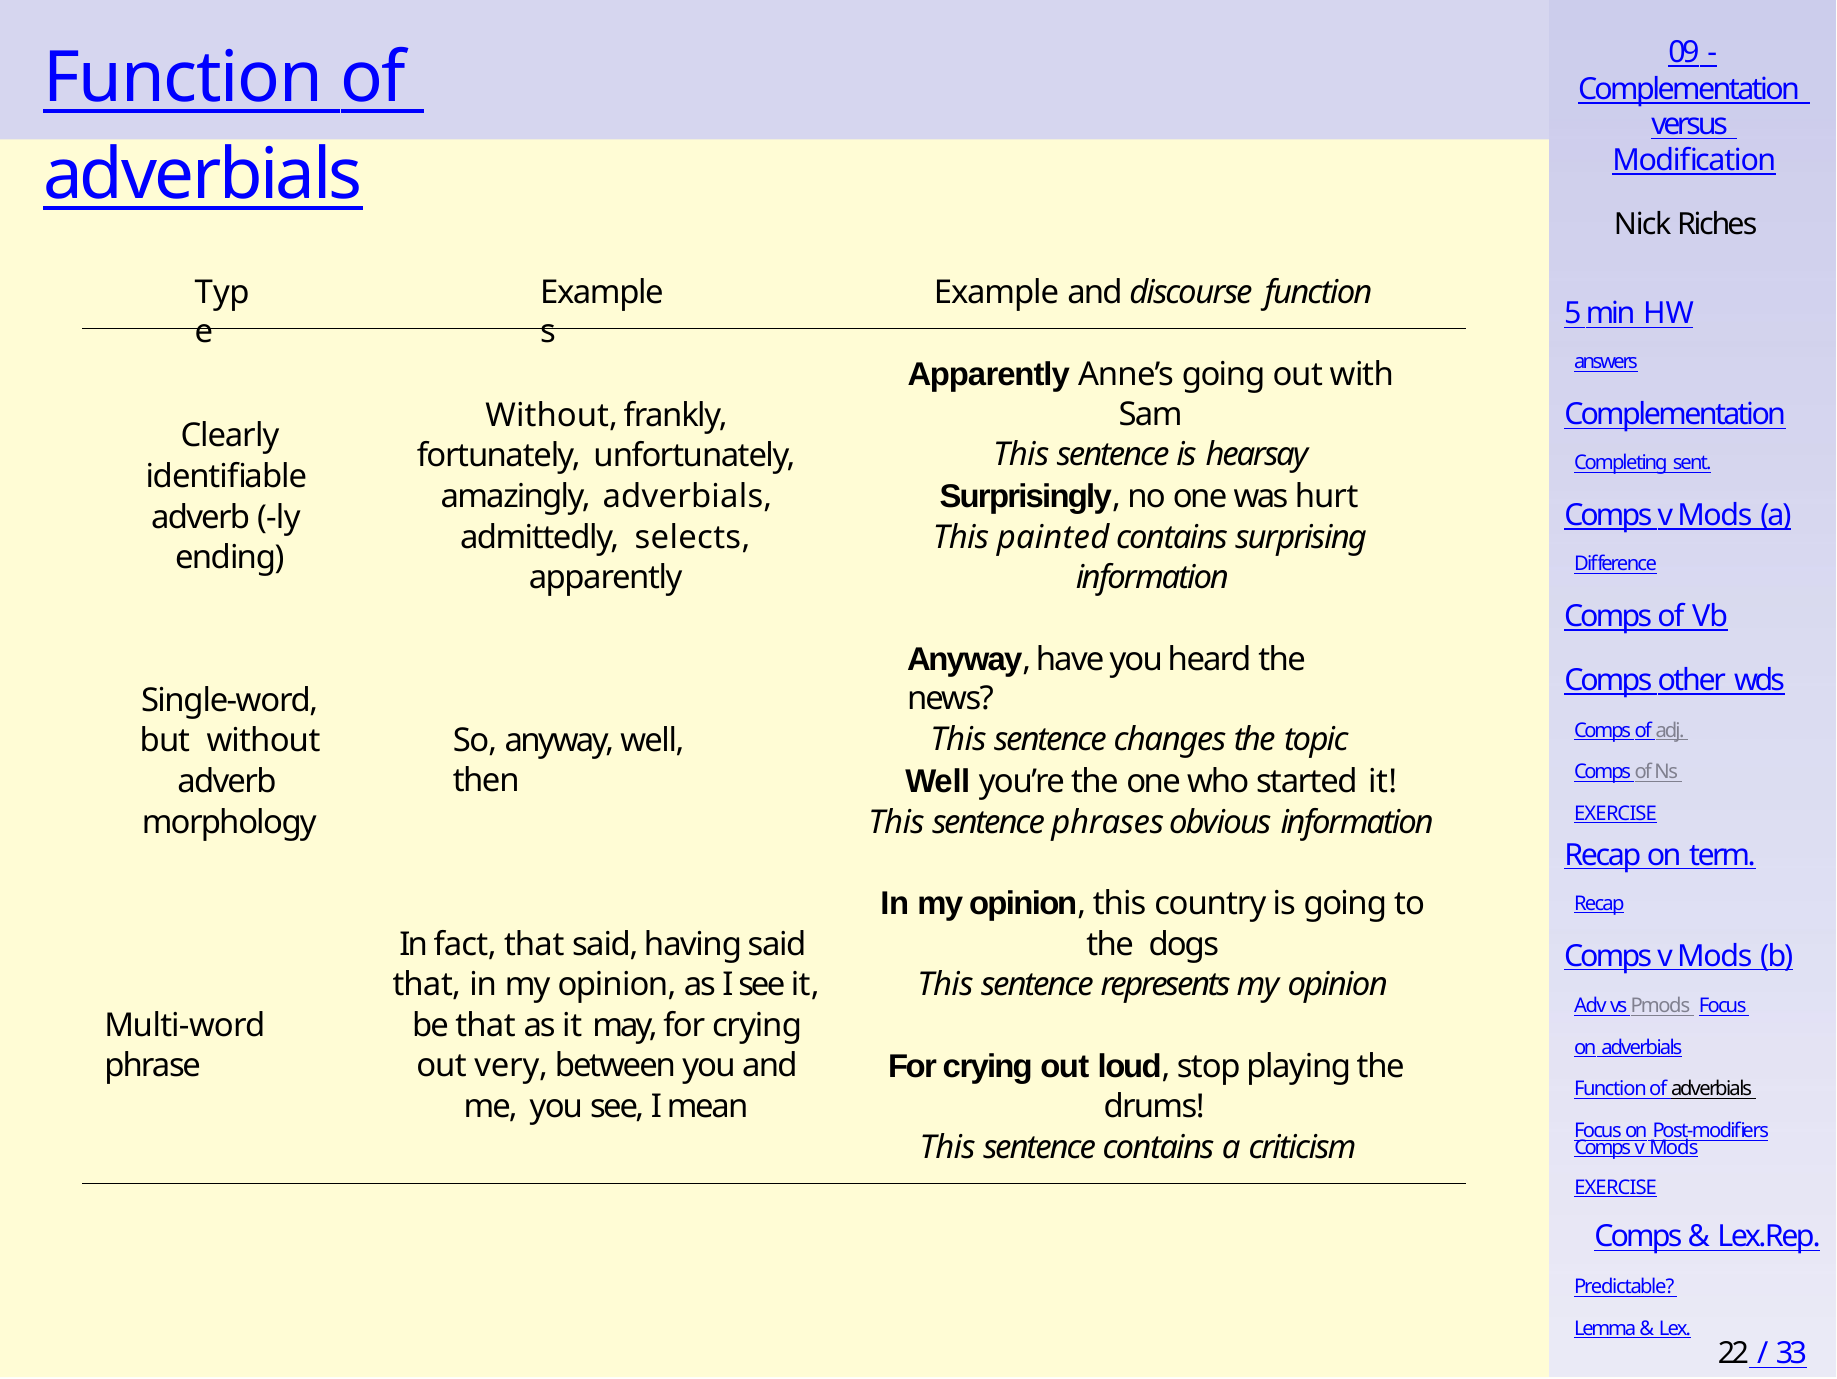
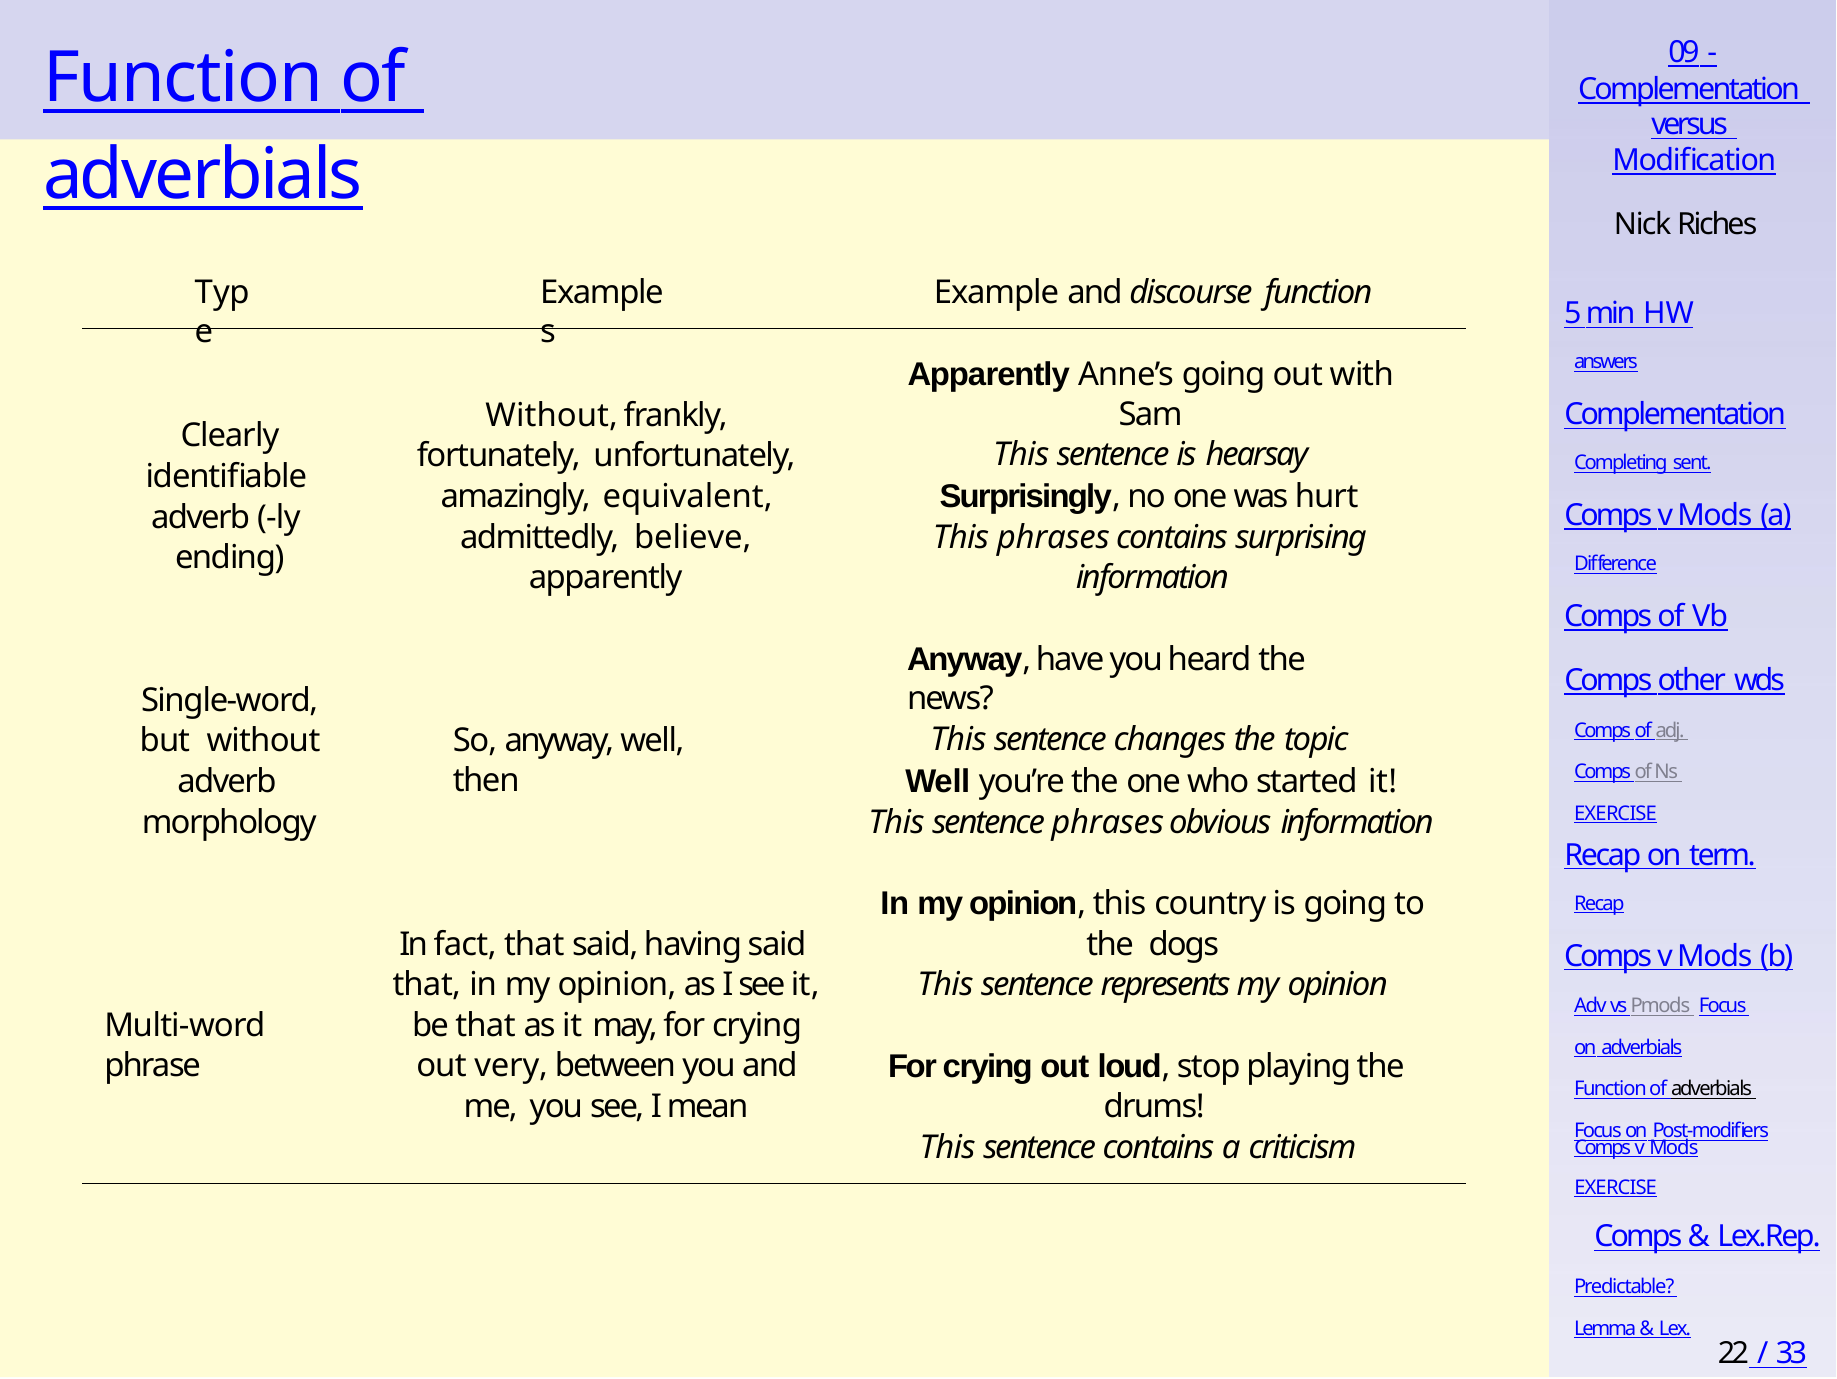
amazingly adverbials: adverbials -> equivalent (688, 497)
selects: selects -> believe (693, 537)
This painted: painted -> phrases (1053, 537)
